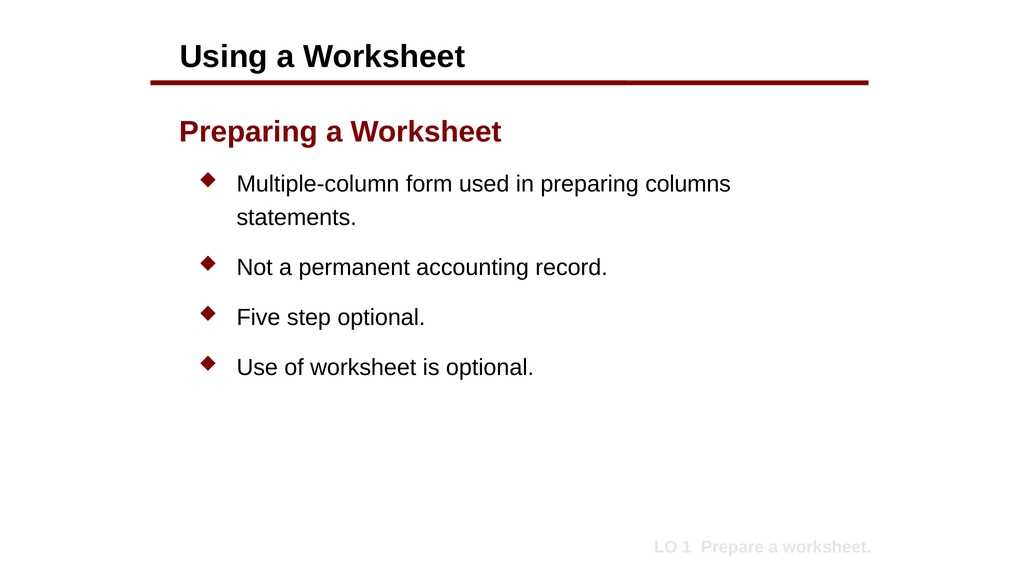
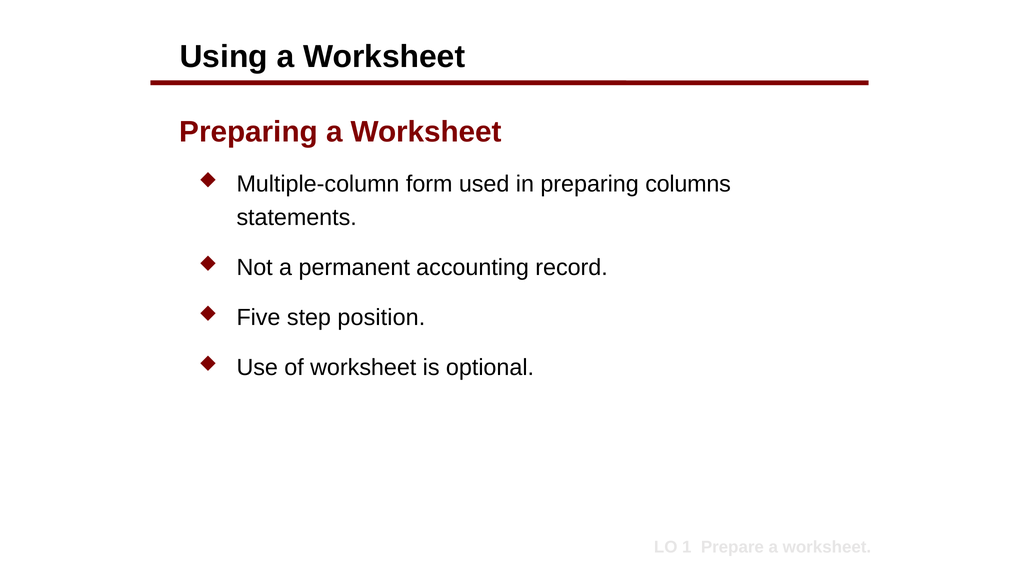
step optional: optional -> position (381, 318)
